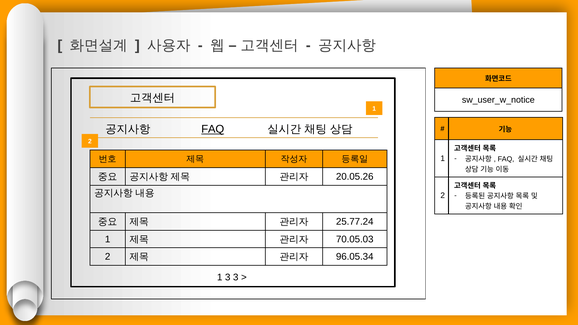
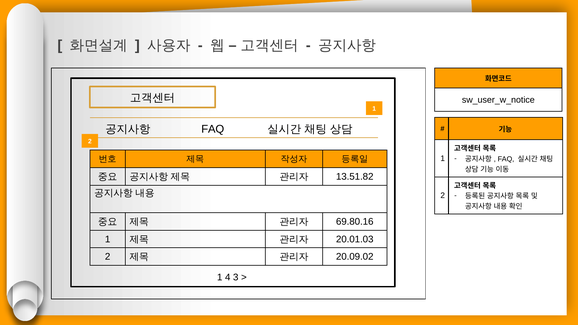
FAQ underline: present -> none (213, 129)
20.05.26: 20.05.26 -> 13.51.82 (355, 177)
25.77.24: 25.77.24 -> 69.80.16 (355, 222)
70.05.03: 70.05.03 -> 20.01.03 (355, 239)
96.05.34: 96.05.34 -> 20.09.02 (355, 257)
1 3: 3 -> 4 (228, 277)
